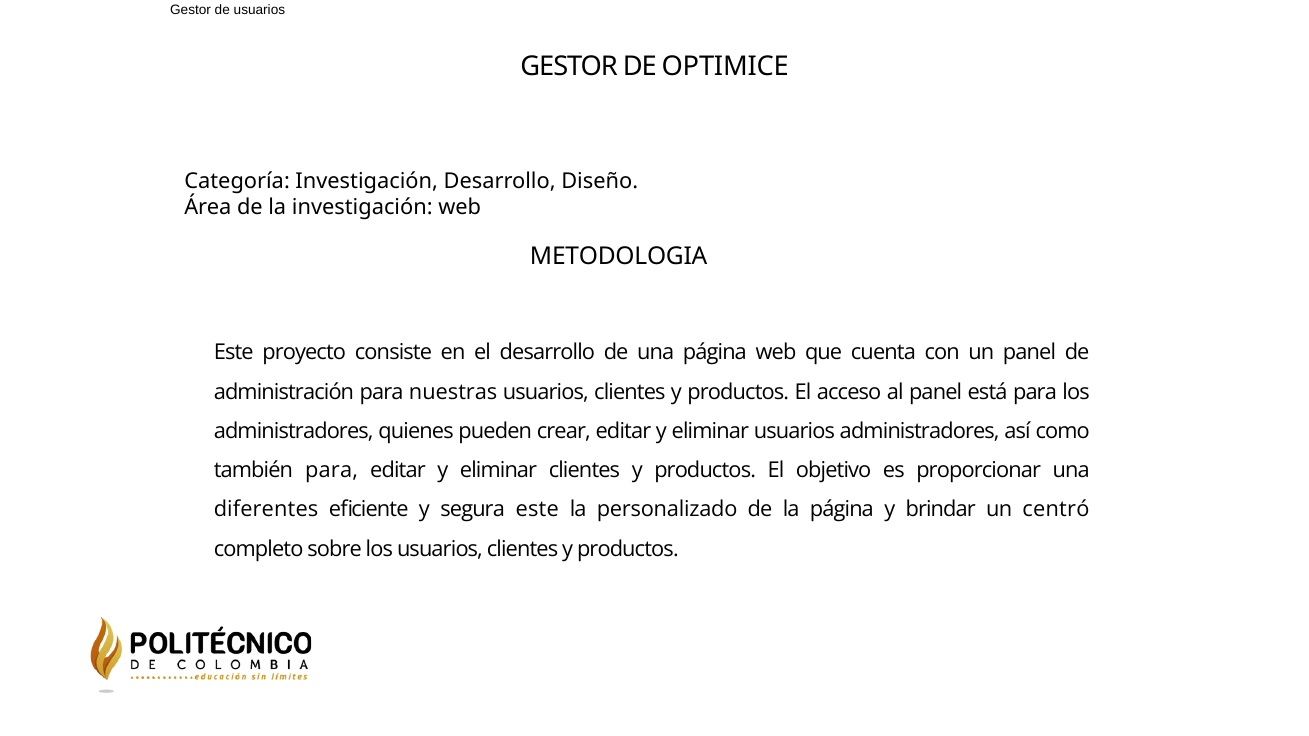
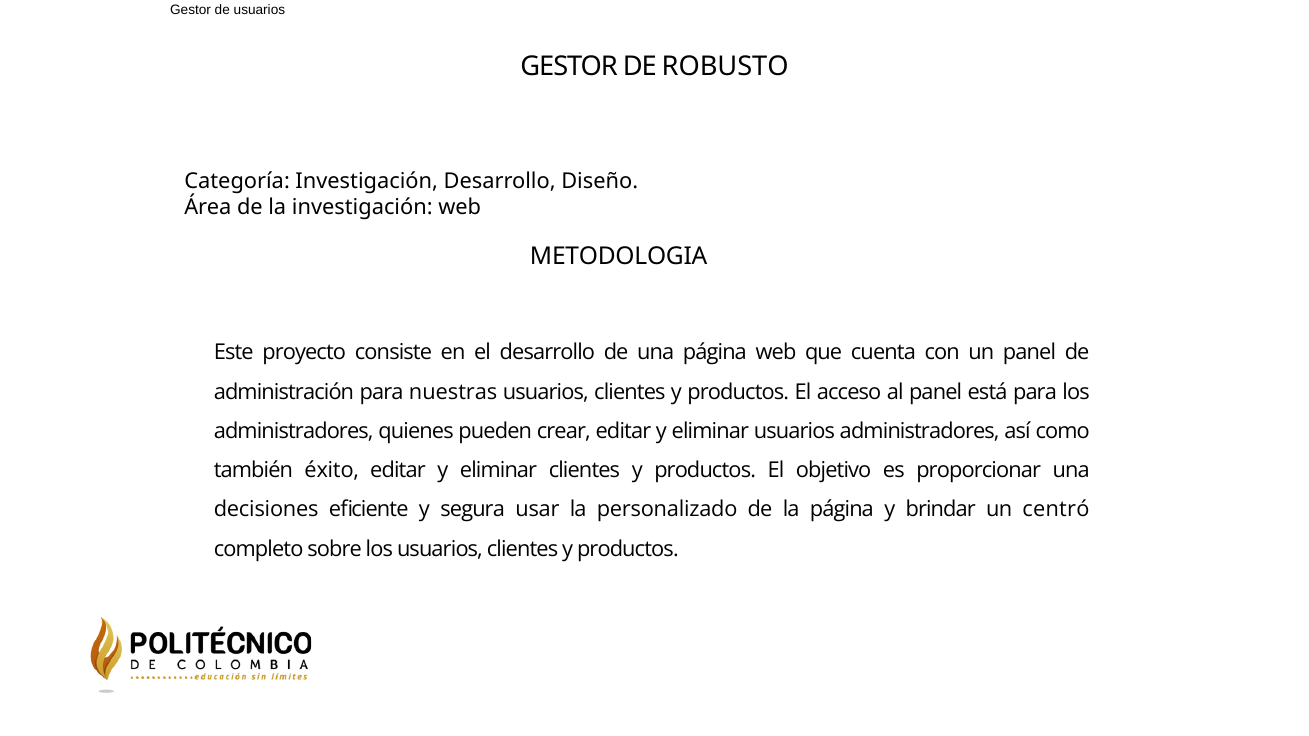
OPTIMICE: OPTIMICE -> ROBUSTO (725, 66)
también para: para -> éxito (332, 471)
diferentes: diferentes -> decisiones (266, 510)
segura este: este -> usar (537, 510)
